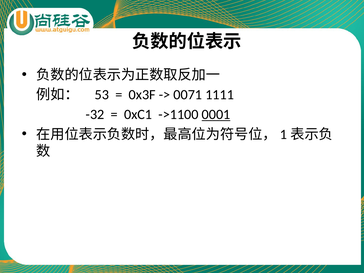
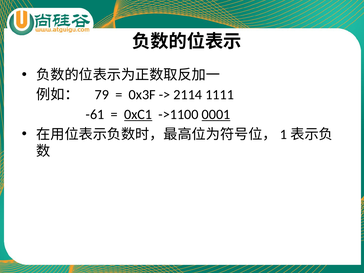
53: 53 -> 79 (102, 95)
0071: 0071 -> 2114 (188, 95)
-32: -32 -> -61 (95, 115)
0xC1 underline: none -> present (138, 115)
